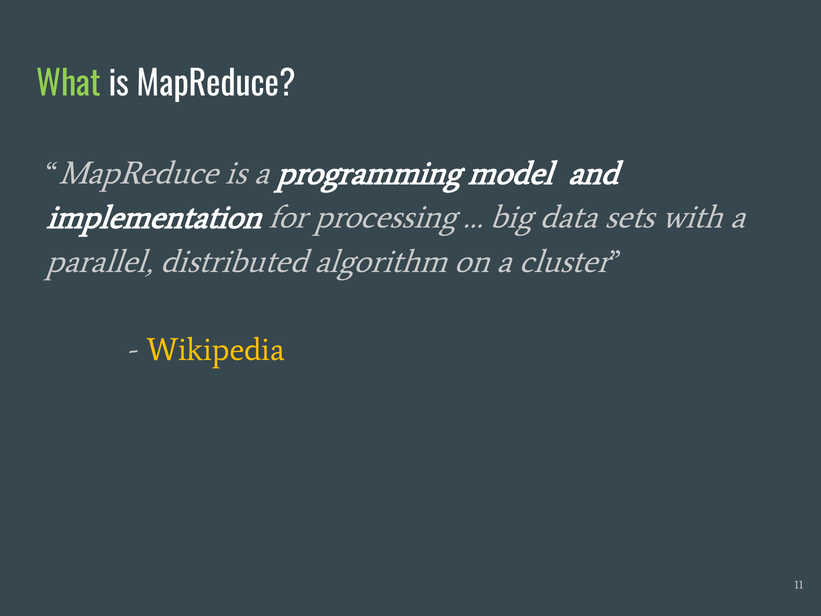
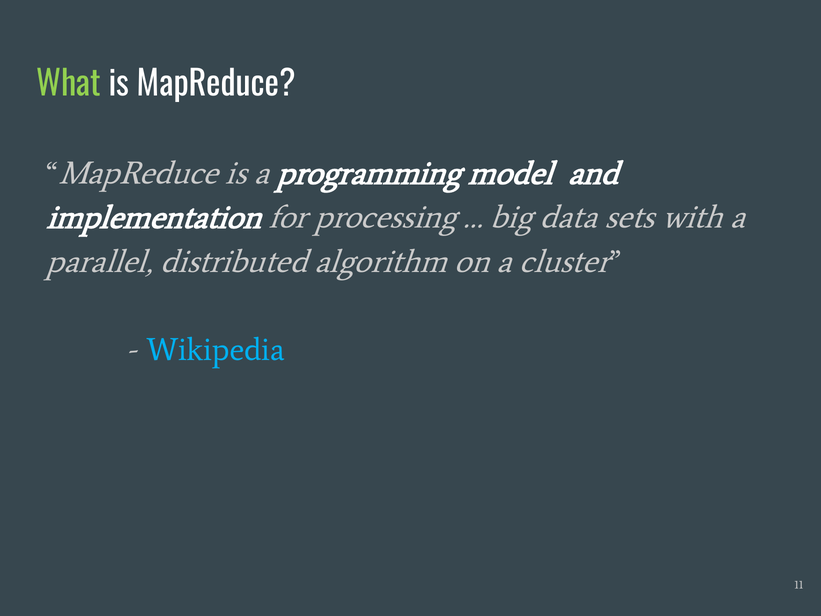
Wikipedia colour: yellow -> light blue (216, 350)
